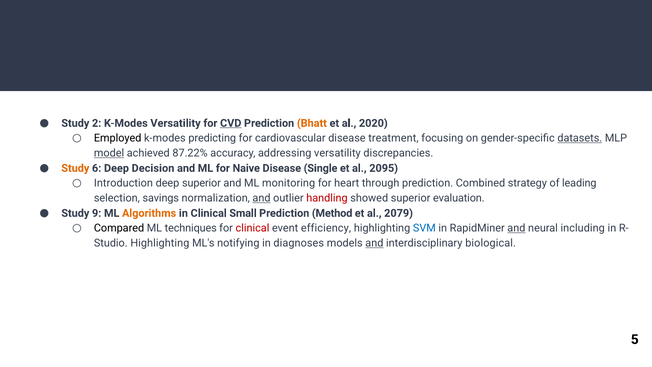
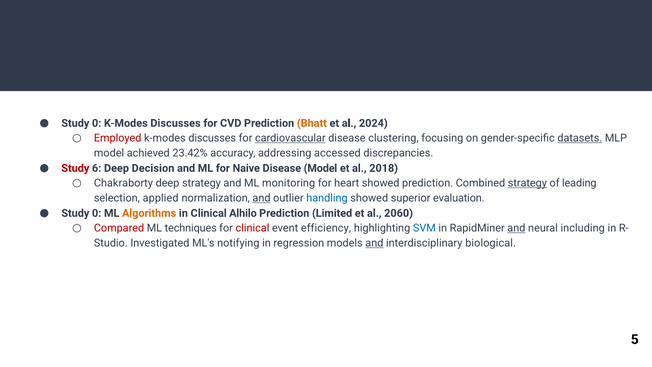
2: 2 -> 0 (97, 123)
Versatility: Versatility -> Discusses (176, 123)
CVD underline: present -> none (231, 123)
2020: 2020 -> 2024 (373, 123)
Employed colour: black -> red (118, 138)
predicting: predicting -> discusses (212, 138)
cardiovascular underline: none -> present (290, 138)
treatment: treatment -> clustering (393, 138)
model underline: present -> none (109, 153)
87.22%: 87.22% -> 23.42% (190, 153)
addressing versatility: versatility -> accessed (337, 153)
Study colour: orange -> red (75, 168)
Disease Single: Single -> Model (321, 168)
2095: 2095 -> 2018 (384, 168)
Introduction: Introduction -> Chakraborty (123, 183)
deep superior: superior -> strategy (201, 183)
heart through: through -> showed (381, 183)
strategy underline: none -> present (527, 183)
savings: savings -> applied (161, 198)
handling colour: red -> blue (327, 198)
9: 9 -> 0 (97, 213)
Small: Small -> Alhilo (243, 213)
Method: Method -> Limited (332, 213)
2079: 2079 -> 2060 (399, 213)
Compared colour: black -> red (119, 228)
Highlighting: Highlighting -> Investigated (160, 243)
diagnoses: diagnoses -> regression (299, 243)
